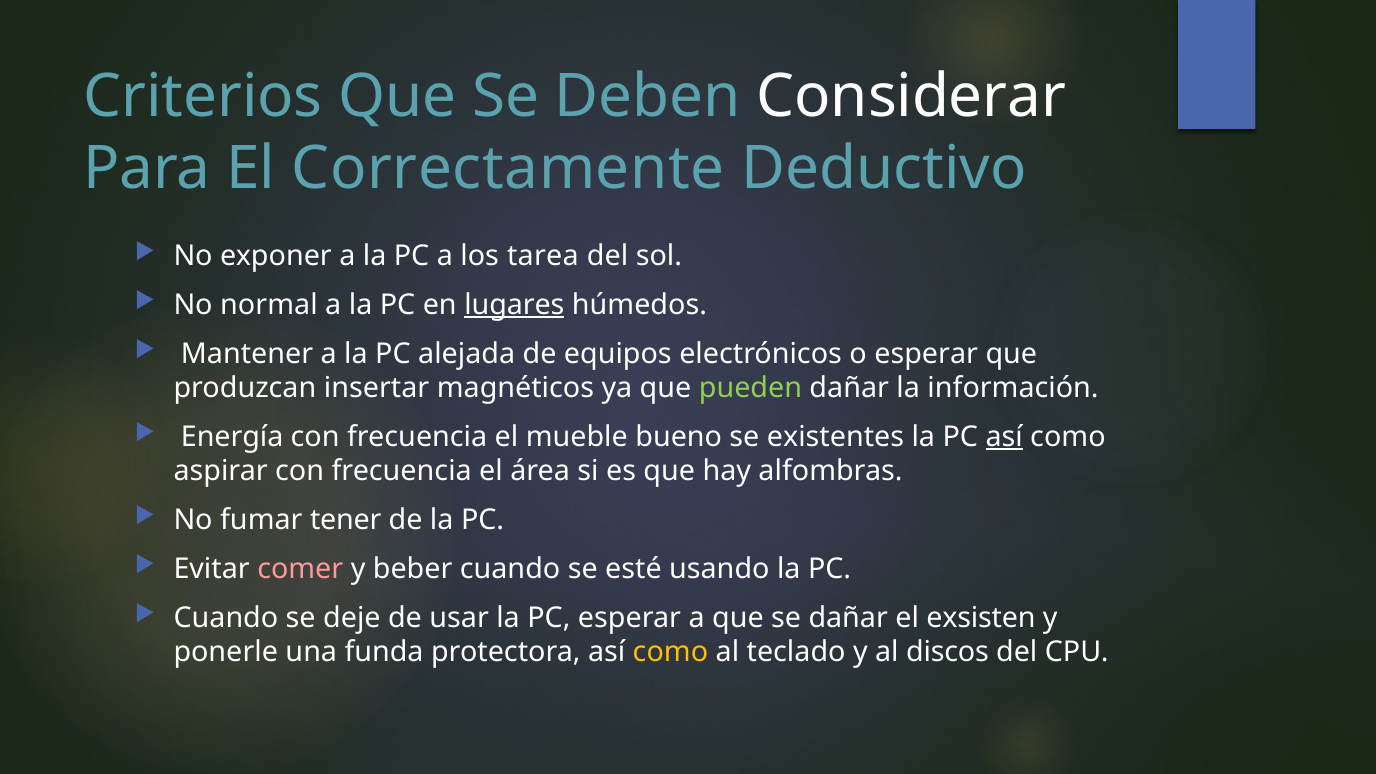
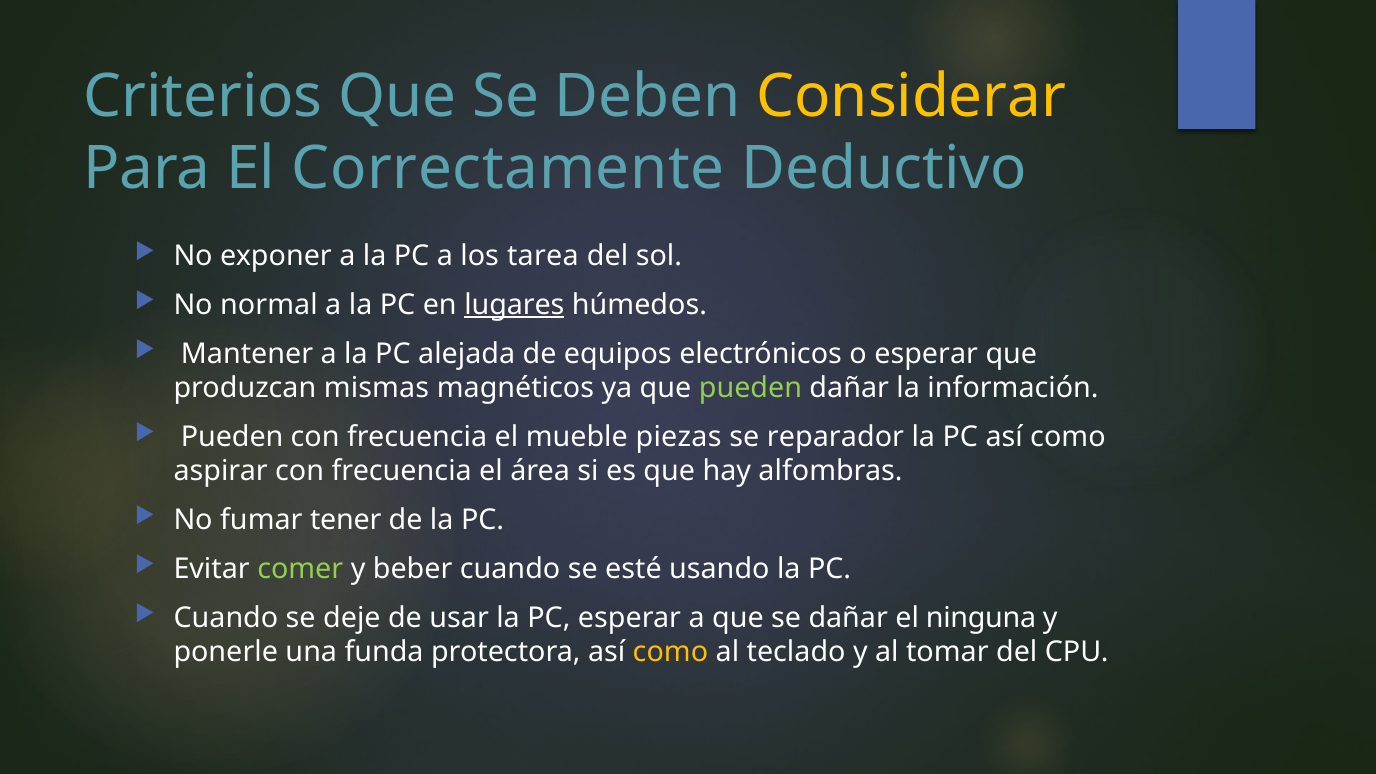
Considerar colour: white -> yellow (911, 97)
insertar: insertar -> mismas (377, 388)
Energía: Energía -> Pueden (232, 437)
bueno: bueno -> piezas (679, 437)
existentes: existentes -> reparador (835, 437)
así underline: present -> none (1004, 437)
comer colour: pink -> light green (300, 569)
exsisten: exsisten -> ninguna (981, 618)
discos: discos -> tomar (947, 652)
